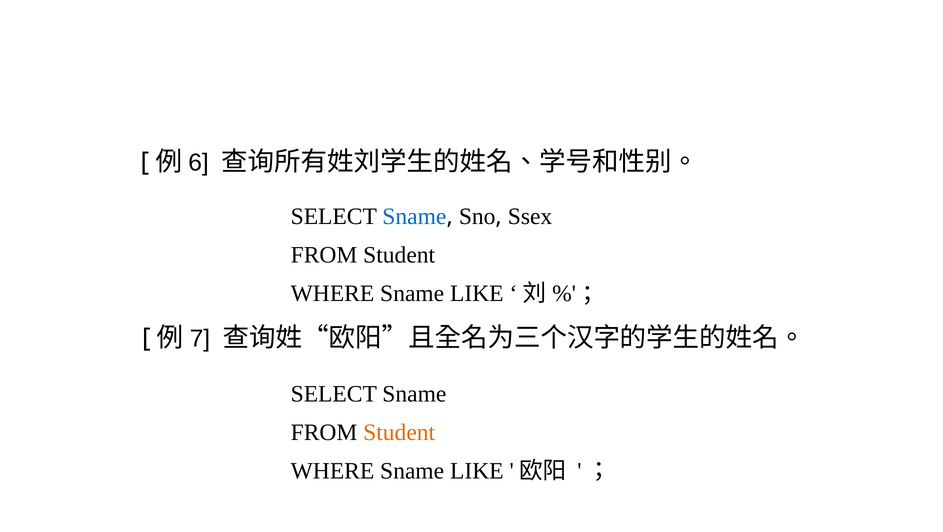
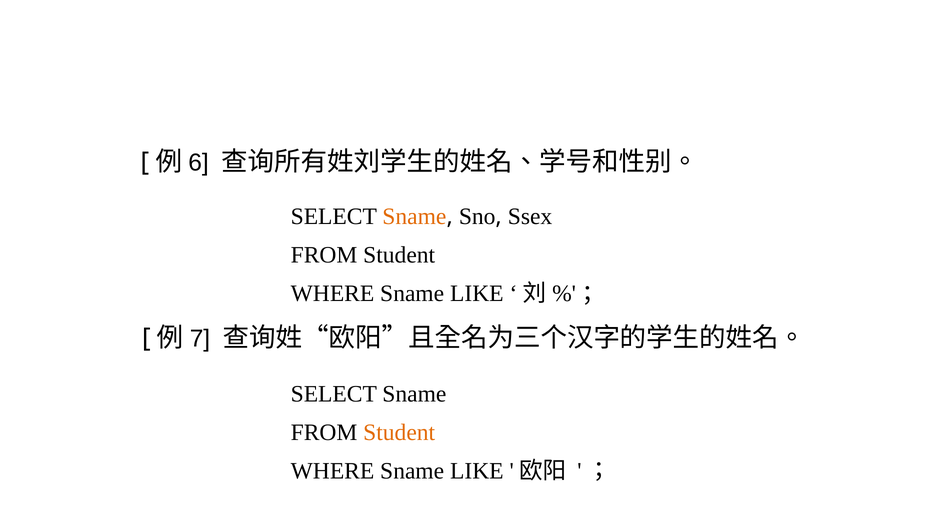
Sname colour: blue -> orange (414, 217)
